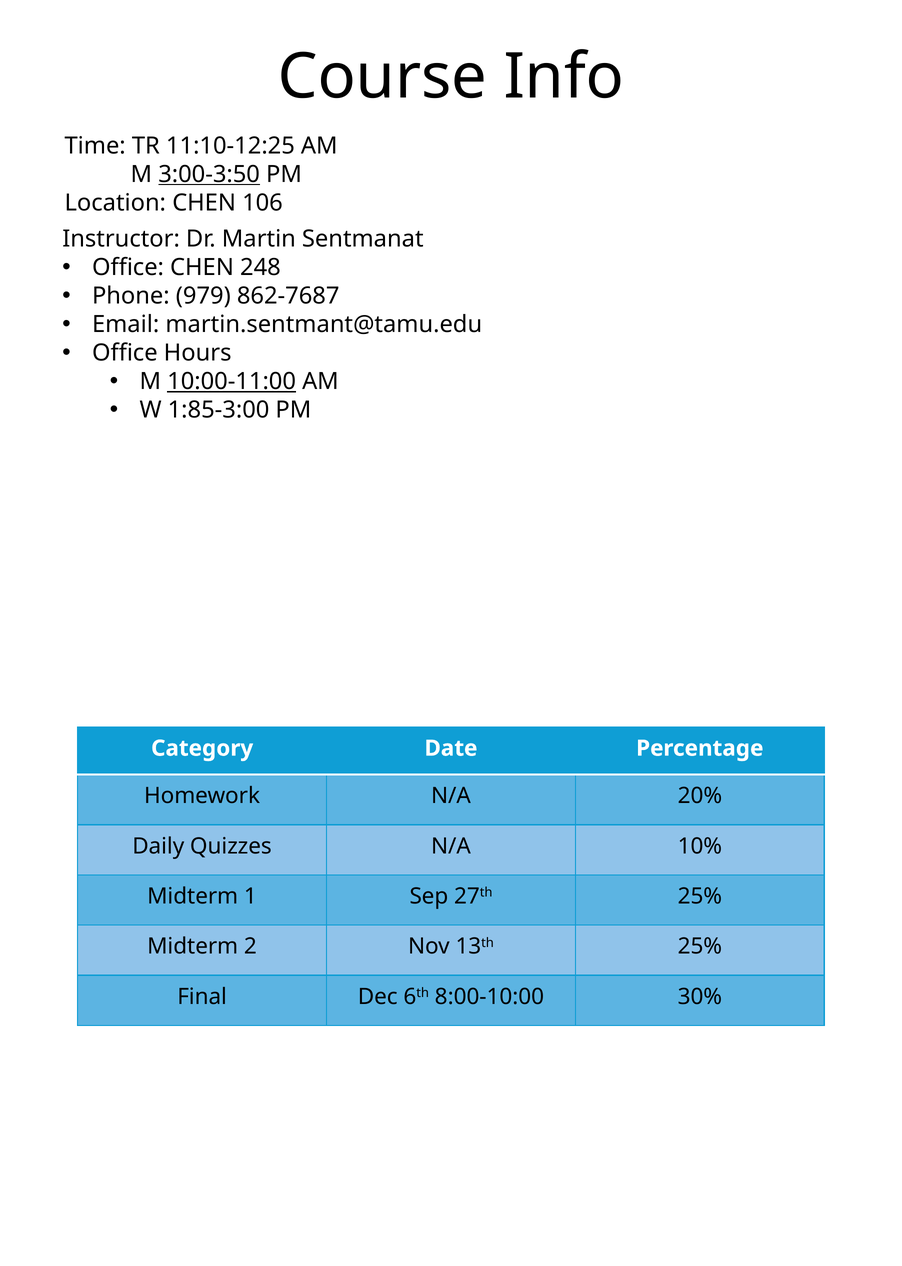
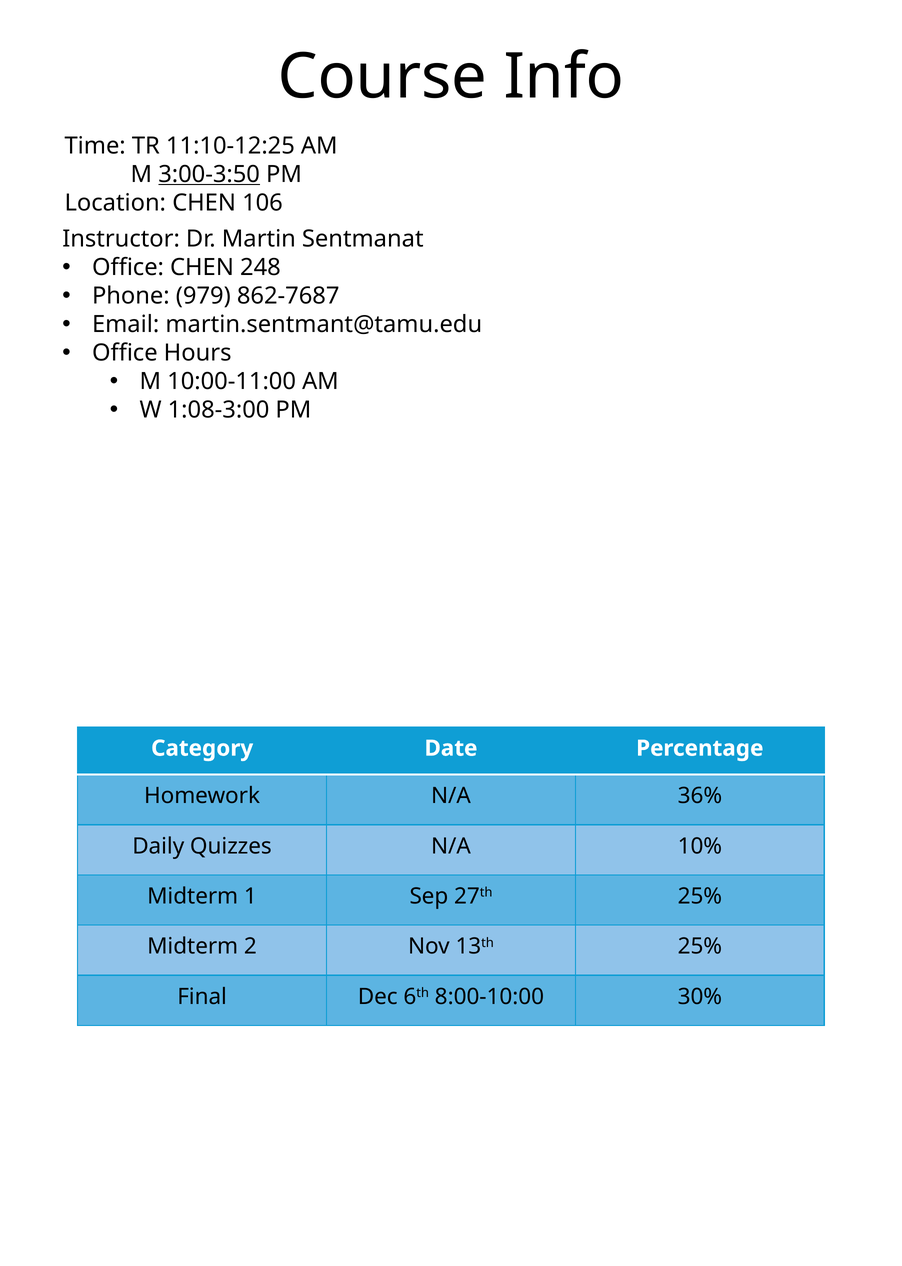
10:00-11:00 underline: present -> none (232, 382)
1:85-3:00: 1:85-3:00 -> 1:08-3:00 (219, 410)
20%: 20% -> 36% (700, 796)
